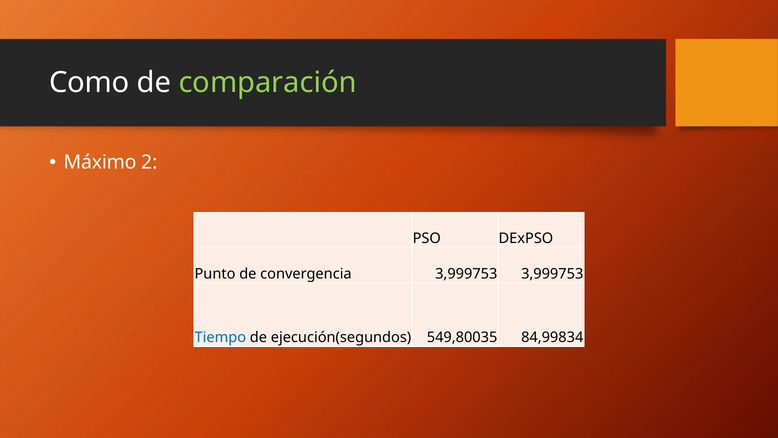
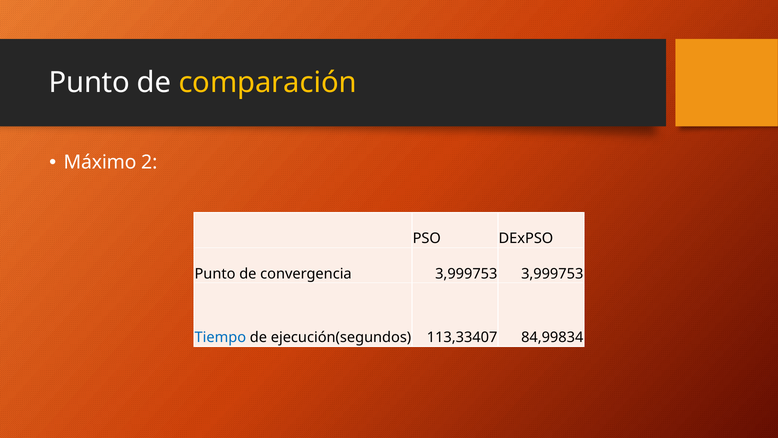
Como: Como -> Punto (89, 82)
comparación colour: light green -> yellow (268, 82)
549,80035: 549,80035 -> 113,33407 (462, 337)
